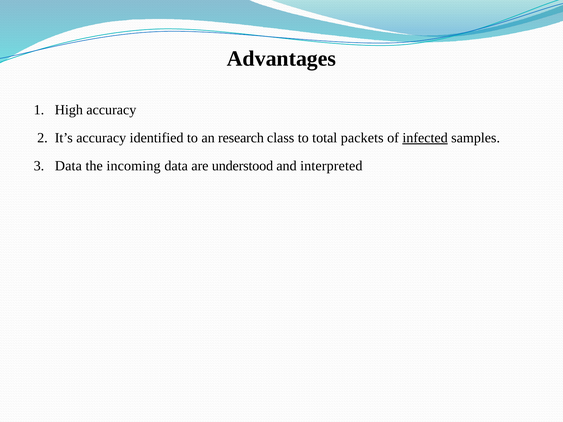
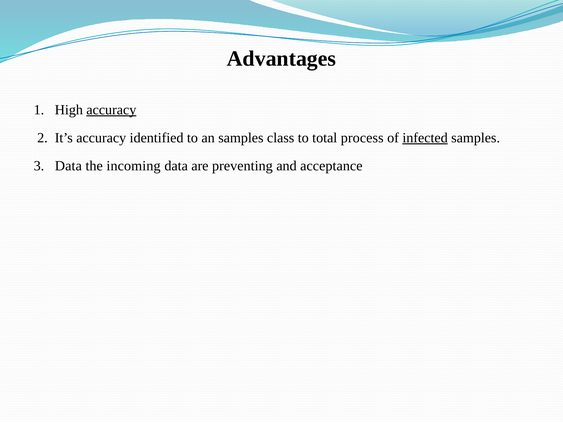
accuracy underline: none -> present (111, 110)
an research: research -> samples (241, 138)
packets: packets -> process (362, 138)
understood: understood -> preventing (242, 166)
interpreted: interpreted -> acceptance (331, 166)
